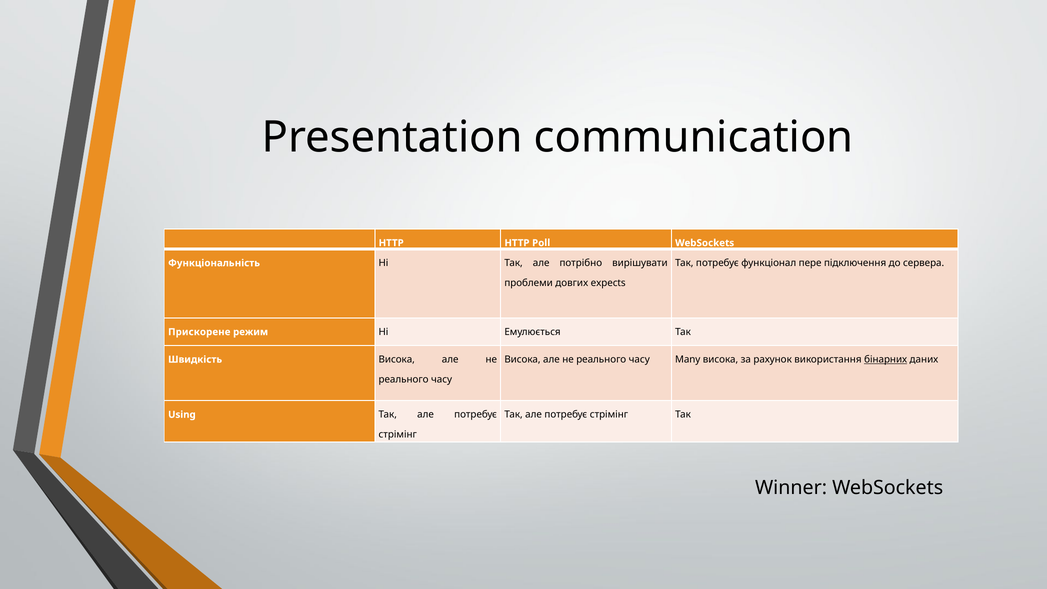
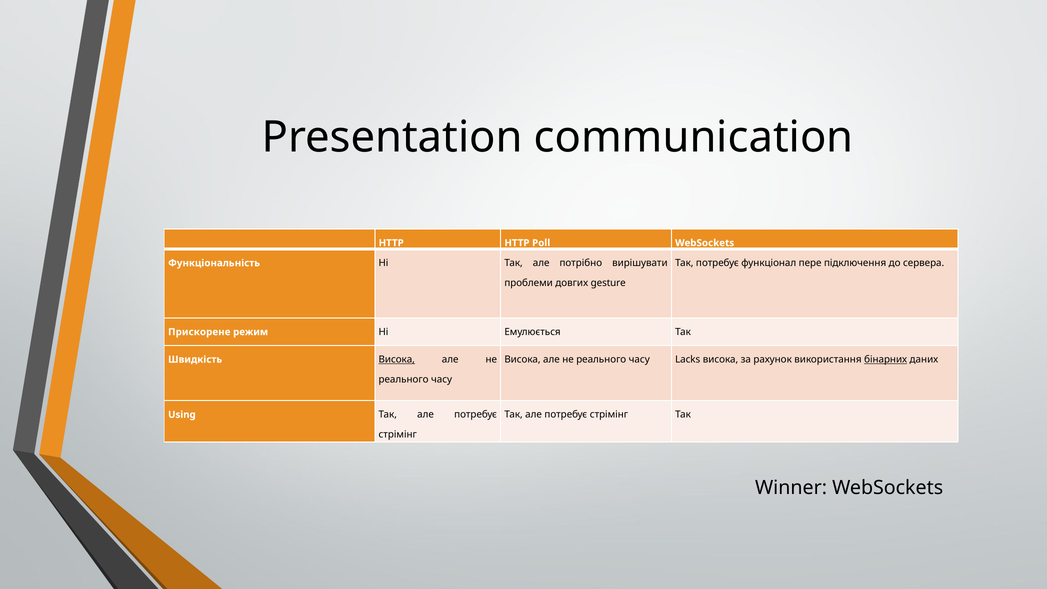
expects: expects -> gesture (608, 283)
Many: Many -> Lacks (688, 359)
Висока underline: none -> present (397, 359)
